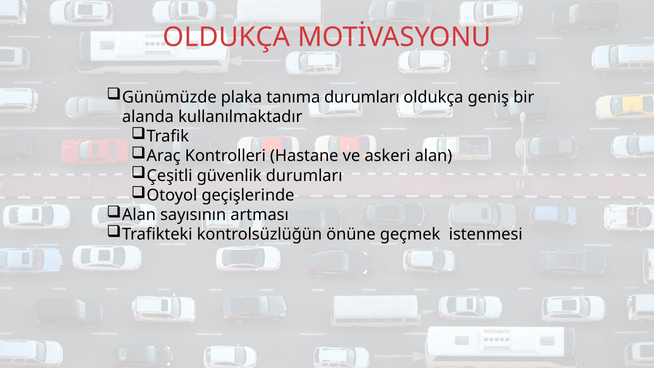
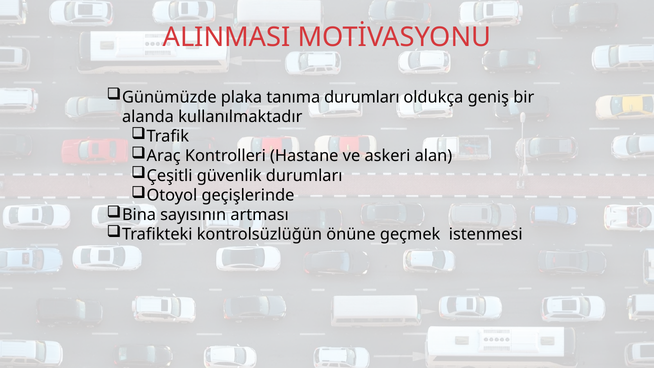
OLDUKÇA: OLDUKÇA -> ALINMASI (227, 37)
Alan: Alan -> Bina (139, 215)
